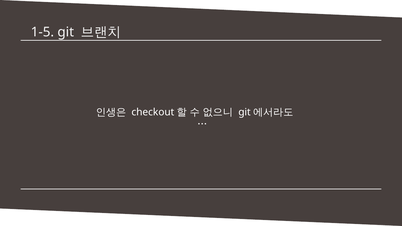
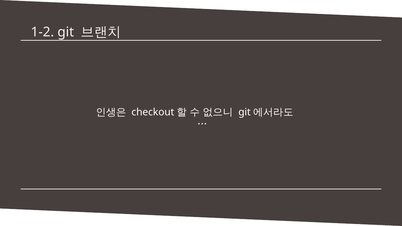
1-5: 1-5 -> 1-2 (42, 32)
